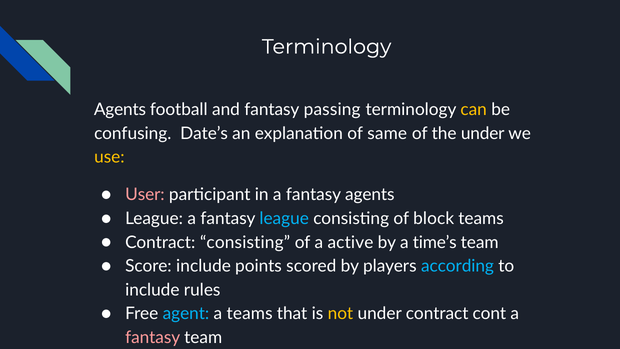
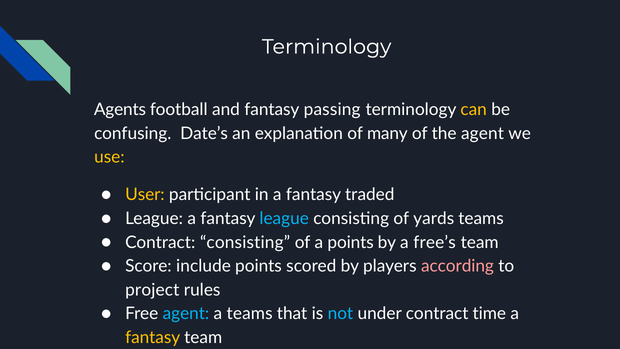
same: same -> many (387, 133)
the under: under -> agent (483, 133)
User colour: pink -> yellow (145, 195)
fantasy agents: agents -> traded (370, 195)
block: block -> yards (434, 218)
a active: active -> points (351, 242)
time’s: time’s -> free’s (435, 242)
according colour: light blue -> pink (457, 266)
include: include -> project (152, 290)
not colour: yellow -> light blue (340, 313)
cont: cont -> time (489, 313)
fantasy colour: pink -> yellow (153, 337)
